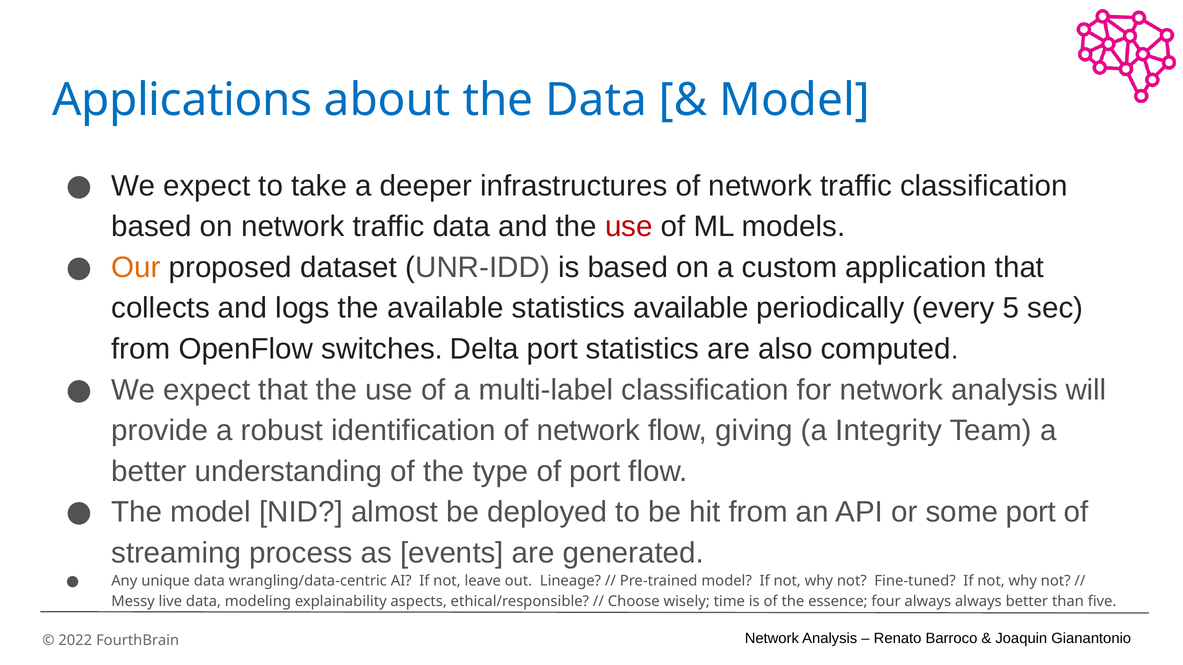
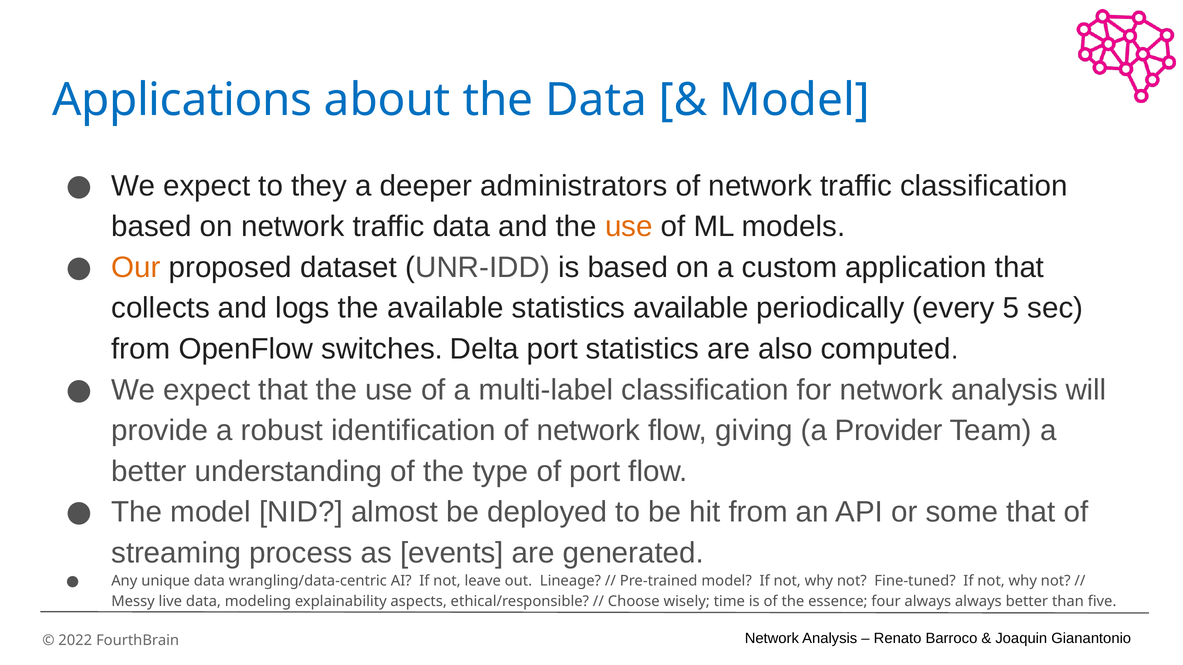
take: take -> they (319, 186)
infrastructures: infrastructures -> administrators (574, 186)
use colour: red -> orange (629, 227)
Integrity: Integrity -> Provider (889, 431)
some port: port -> that (1031, 512)
